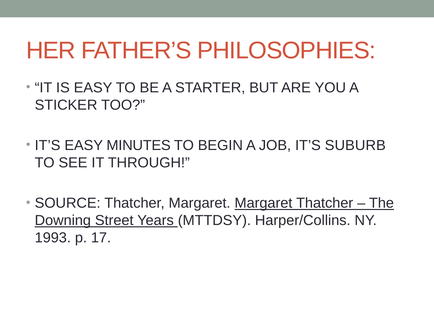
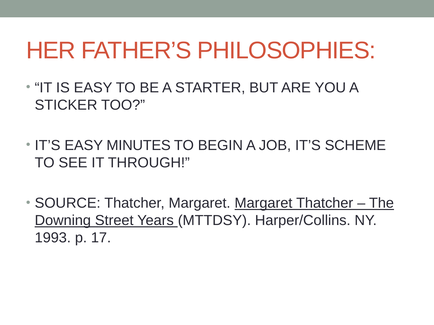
SUBURB: SUBURB -> SCHEME (355, 146)
